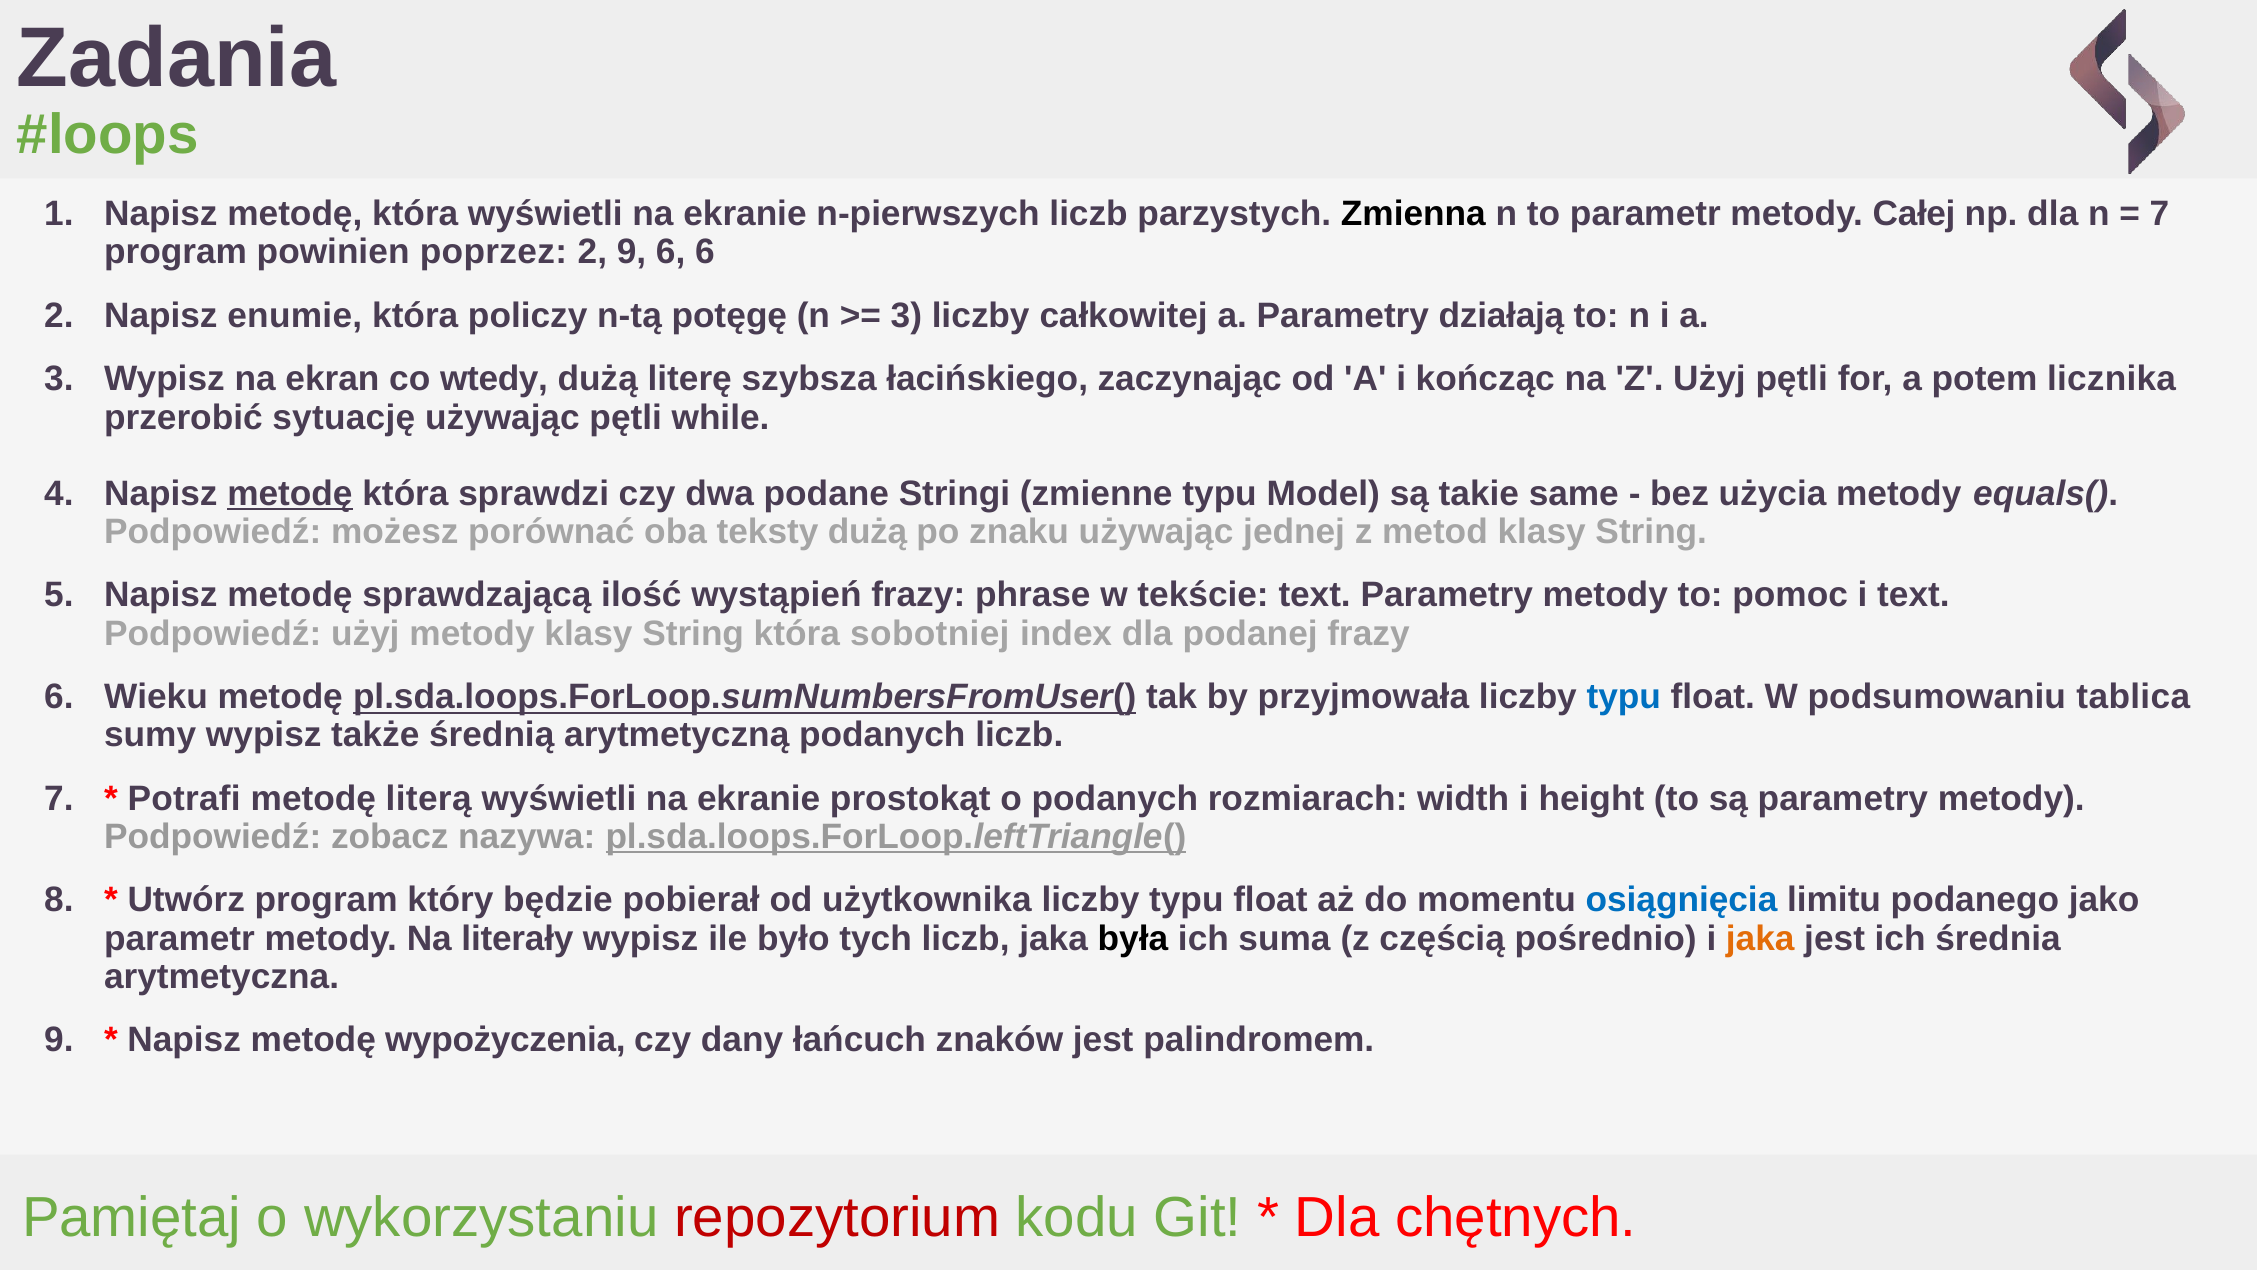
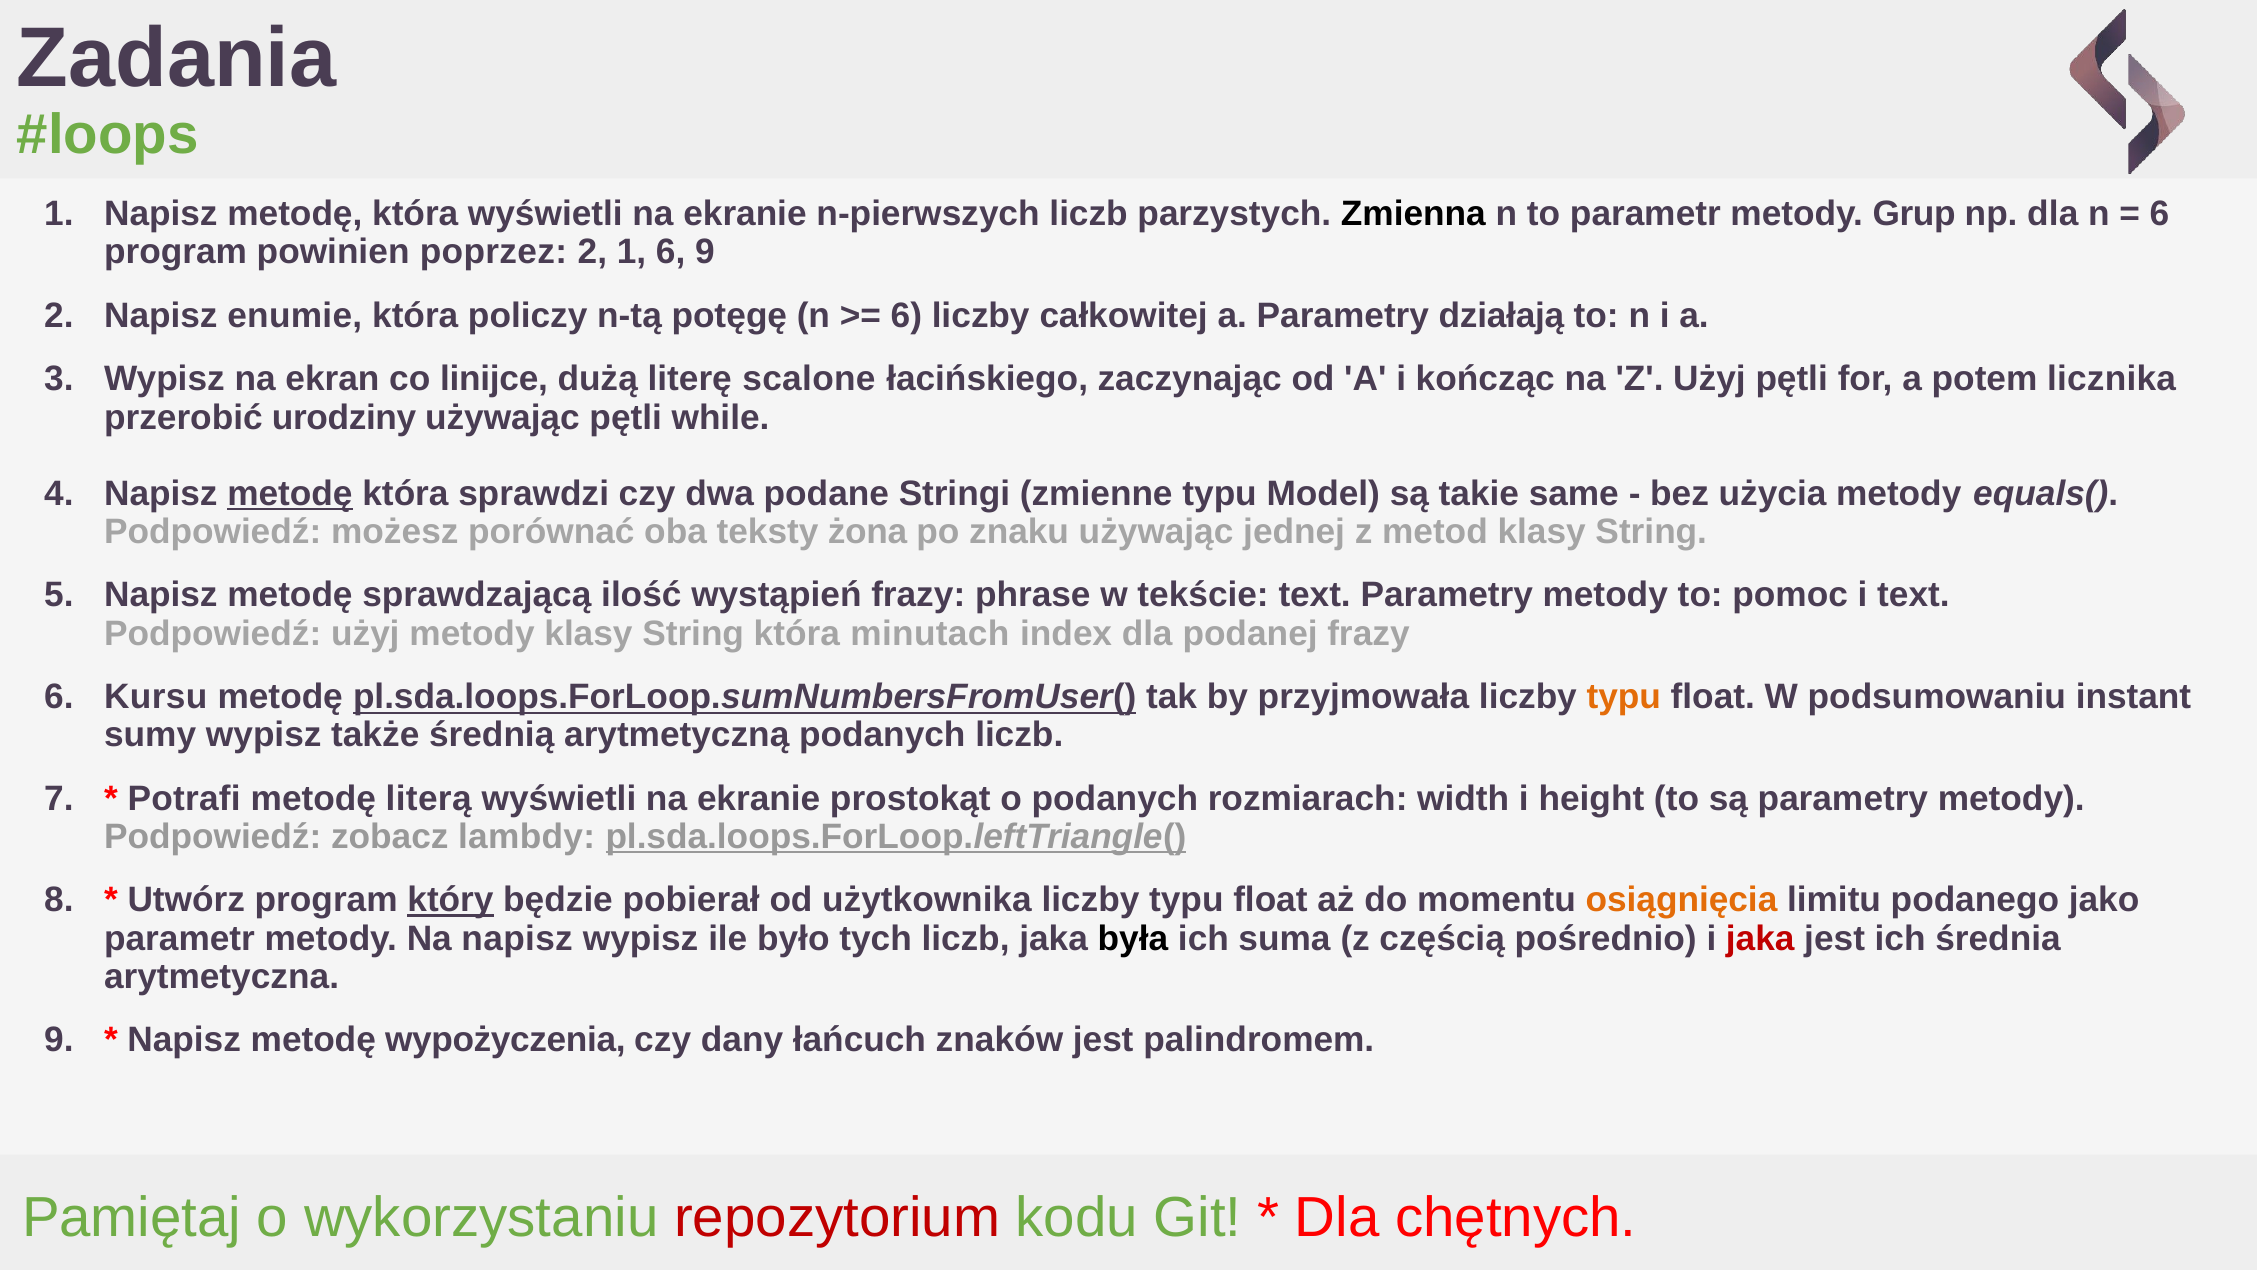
Całej: Całej -> Grup (1914, 214)
7: 7 -> 6 (2160, 214)
2 9: 9 -> 1 (631, 252)
6 6: 6 -> 9 (705, 252)
3: 3 -> 6 (906, 316)
wtedy: wtedy -> linijce (494, 379)
szybsza: szybsza -> scalone (809, 379)
sytuację: sytuację -> urodziny (344, 417)
teksty dużą: dużą -> żona (868, 532)
sobotniej: sobotniej -> minutach (930, 633)
Wieku: Wieku -> Kursu (156, 697)
typu colour: blue -> orange (1624, 697)
tablica: tablica -> instant (2133, 697)
nazywa: nazywa -> lambdy (527, 836)
który underline: none -> present (450, 900)
osiągnięcia colour: blue -> orange (1681, 900)
Na literały: literały -> napisz (517, 938)
jaka colour: orange -> red (1760, 938)
